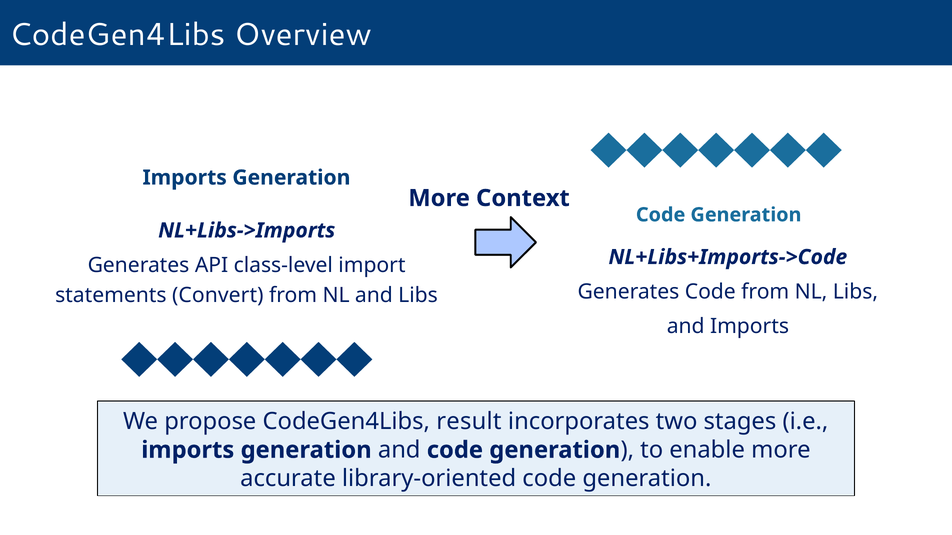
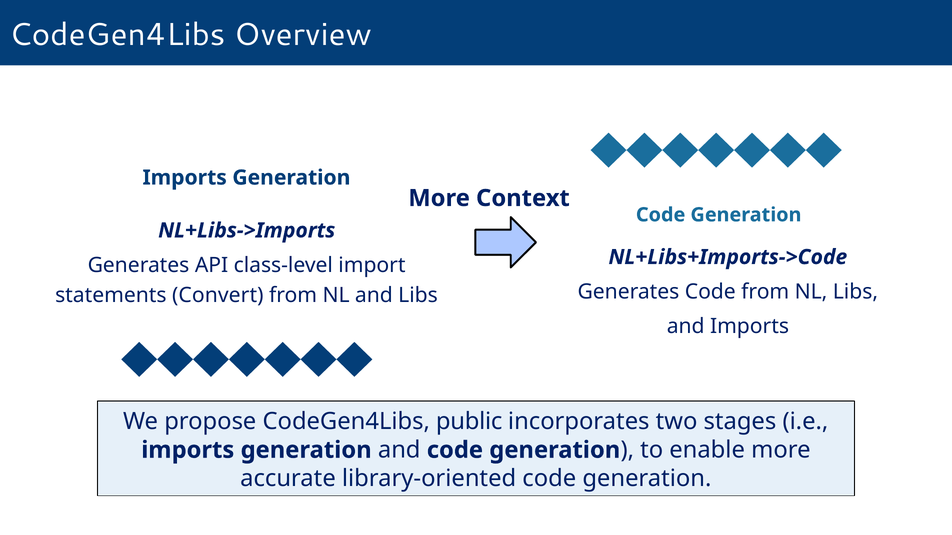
result: result -> public (469, 422)
